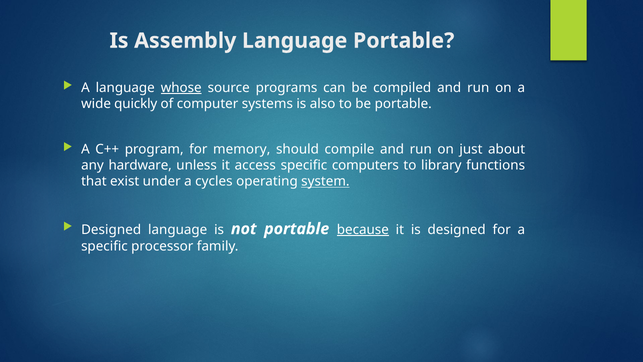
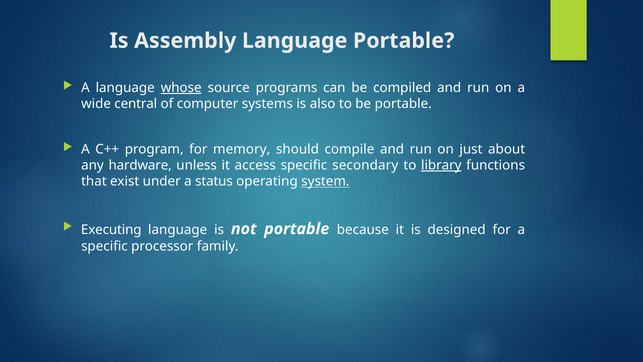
quickly: quickly -> central (136, 104)
computers: computers -> secondary (365, 165)
library underline: none -> present (441, 165)
cycles: cycles -> status (214, 181)
Designed: Designed -> Executing (111, 230)
because underline: present -> none (363, 230)
